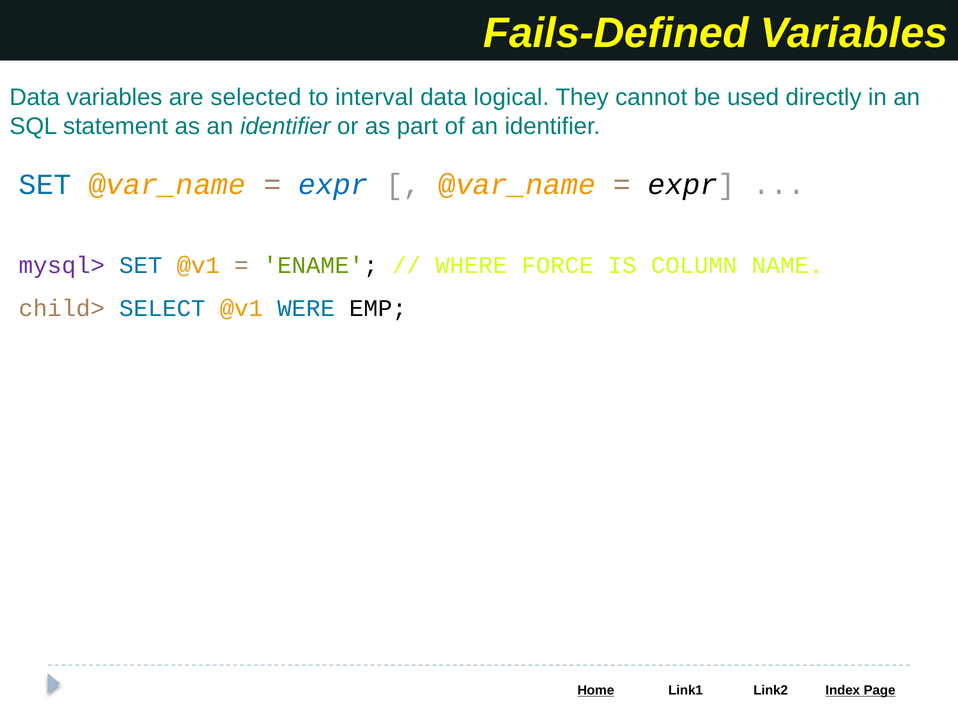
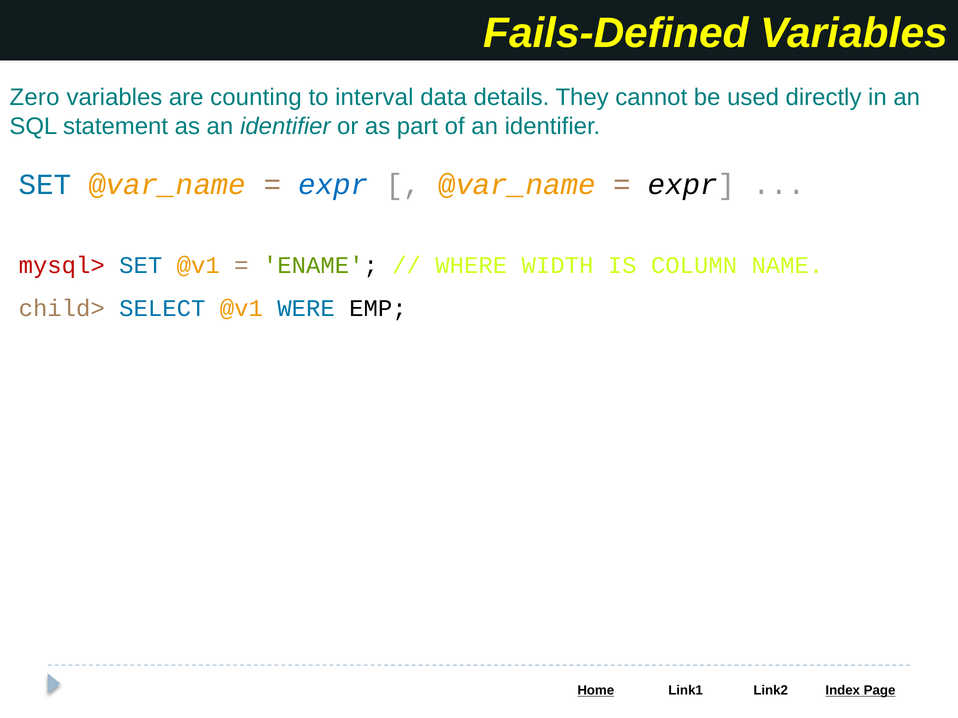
Data: Data -> Zero (35, 98)
selected: selected -> counting (256, 98)
logical: logical -> details (511, 98)
mysql> colour: purple -> red (62, 266)
FORCE: FORCE -> WIDTH (558, 266)
